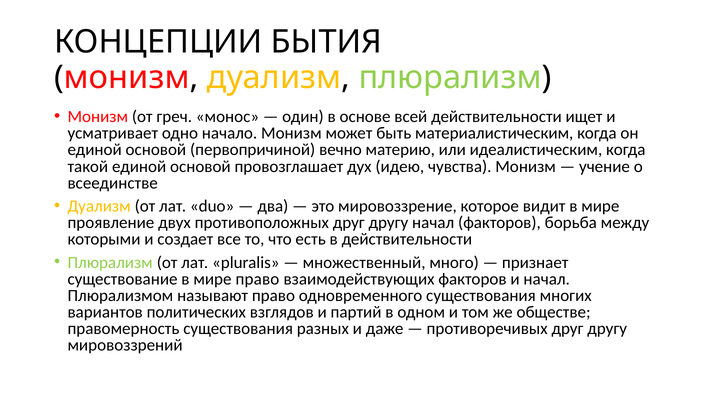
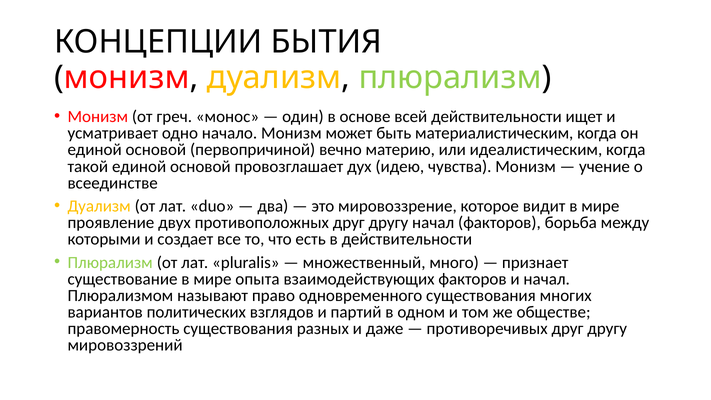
мире право: право -> опыта (257, 279)
